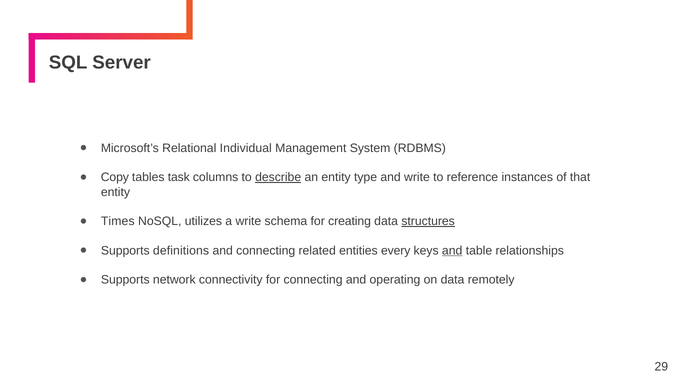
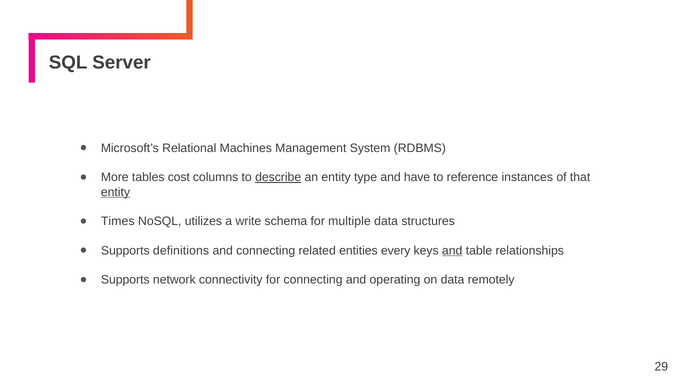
Individual: Individual -> Machines (246, 148)
Copy: Copy -> More (115, 177)
task: task -> cost (179, 177)
and write: write -> have (417, 177)
entity underline: none -> present (115, 192)
creating: creating -> multiple (349, 221)
structures underline: present -> none (428, 221)
